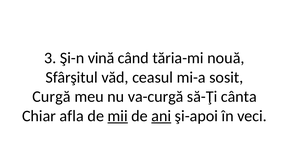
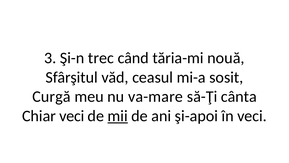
vină: vină -> trec (101, 58)
va-curgă: va-curgă -> va-mare (156, 96)
Chiar afla: afla -> veci (72, 116)
ani underline: present -> none (161, 116)
